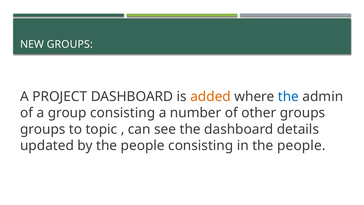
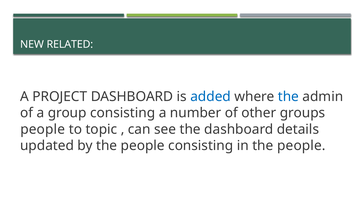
NEW GROUPS: GROUPS -> RELATED (70, 44)
added colour: orange -> blue (211, 96)
groups: groups -> people (43, 129)
